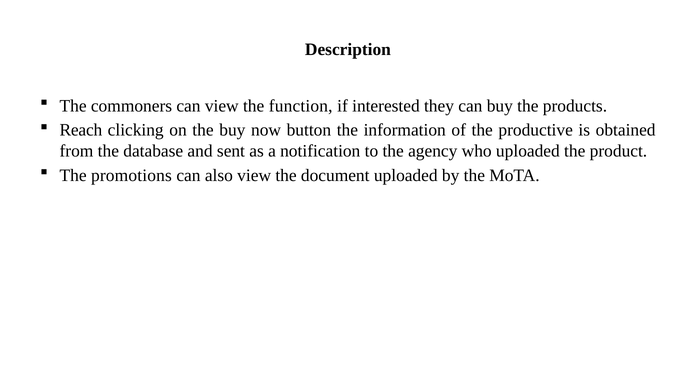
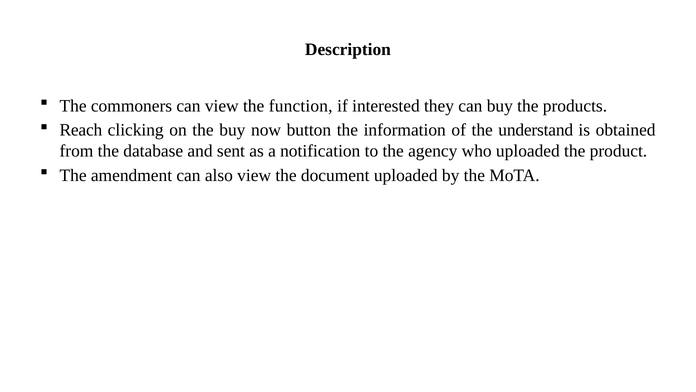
productive: productive -> understand (536, 130)
promotions: promotions -> amendment (131, 175)
